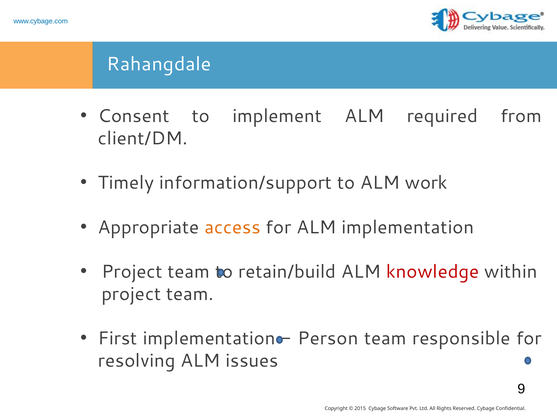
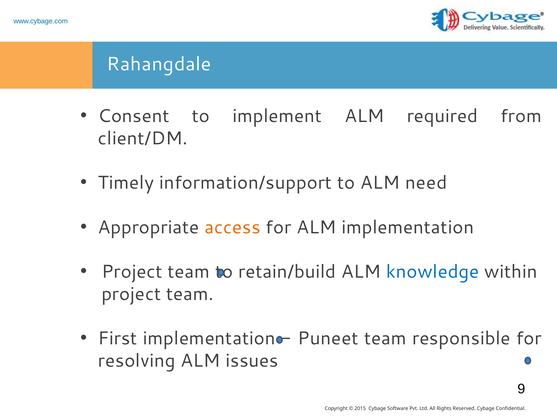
work: work -> need (426, 183)
knowledge colour: red -> blue (433, 272)
Person: Person -> Puneet (328, 339)
